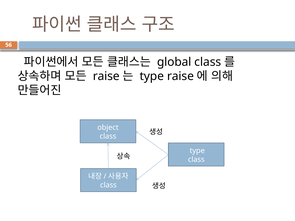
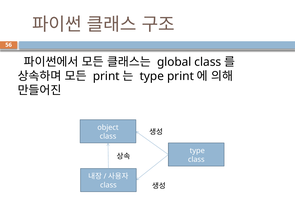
raise: raise -> print (106, 76)
type raise: raise -> print (180, 76)
